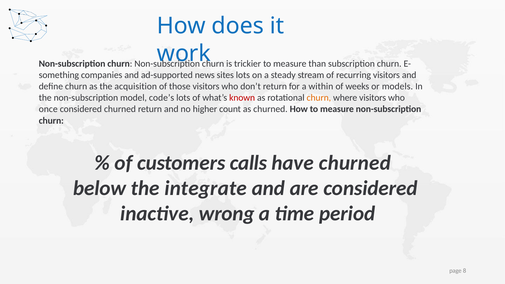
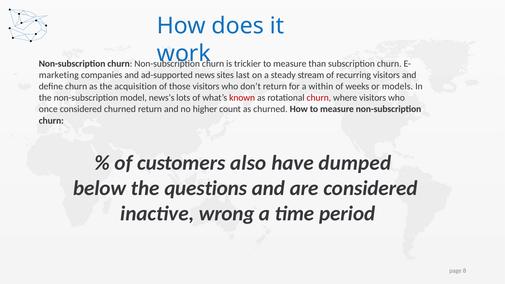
something: something -> marketing (59, 75)
sites lots: lots -> last (243, 75)
code’s: code’s -> news’s (162, 98)
churn colour: orange -> red (319, 98)
calls: calls -> also (248, 163)
have churned: churned -> dumped (355, 163)
integrate: integrate -> questions (206, 188)
